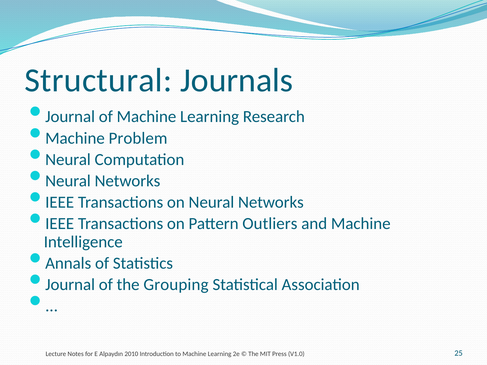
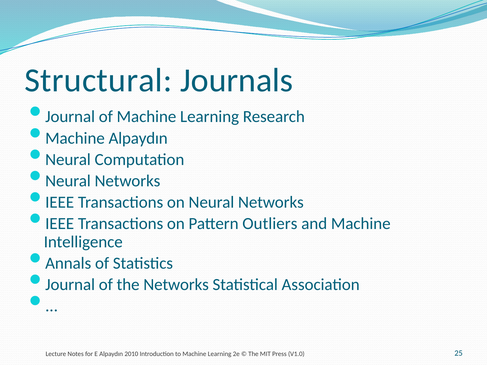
Machine Problem: Problem -> Alpaydın (138, 138)
the Grouping: Grouping -> Networks (176, 285)
